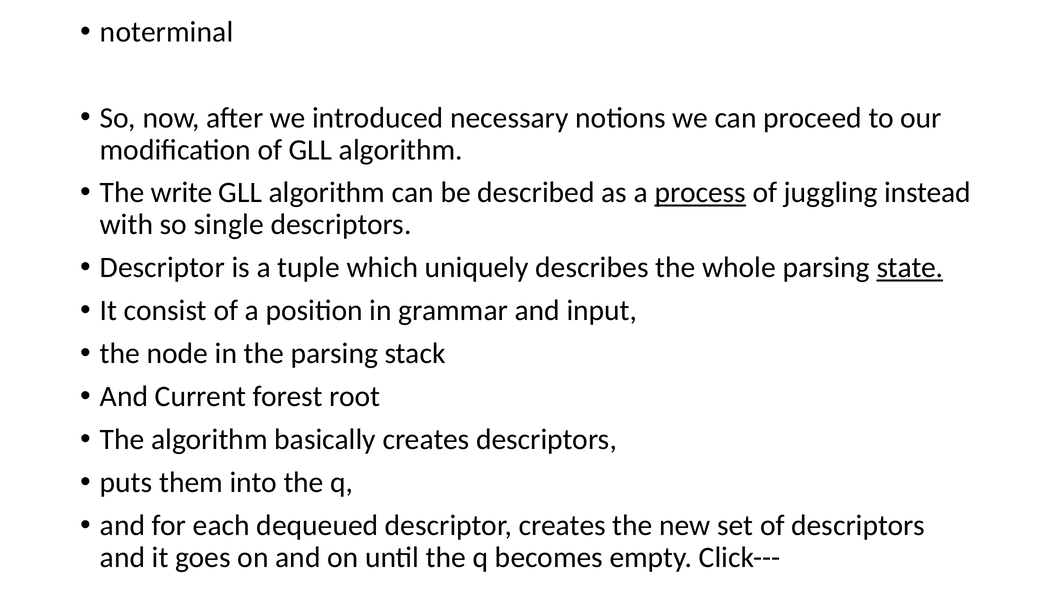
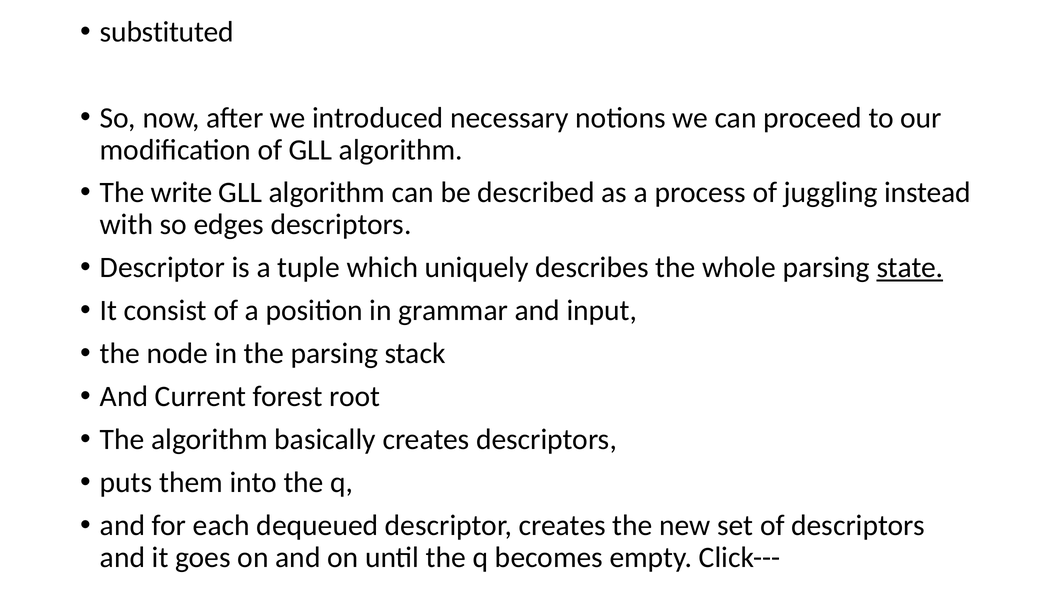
noterminal: noterminal -> substituted (167, 32)
process underline: present -> none (700, 193)
single: single -> edges (229, 225)
